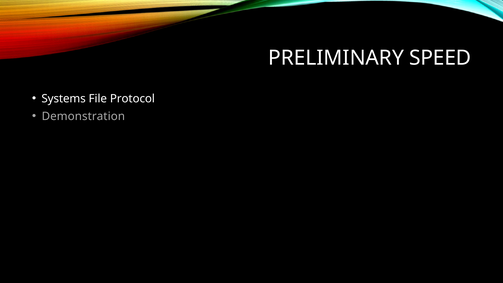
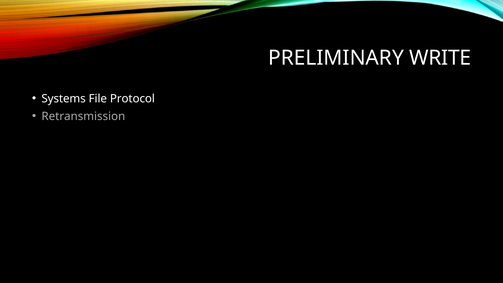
SPEED: SPEED -> WRITE (440, 58)
Demonstration: Demonstration -> Retransmission (83, 116)
